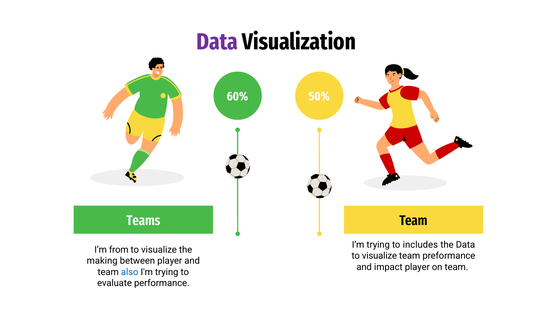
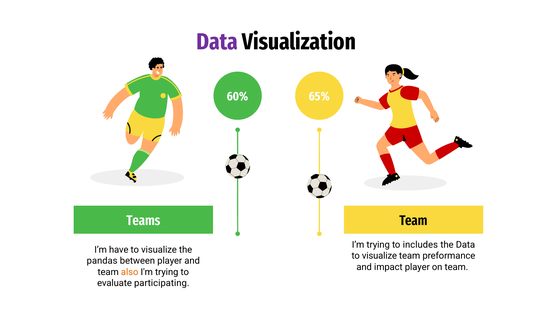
50%: 50% -> 65% (319, 97)
from: from -> have (119, 250)
making: making -> pandas (102, 261)
also colour: blue -> orange (130, 272)
performance: performance -> participating (162, 283)
